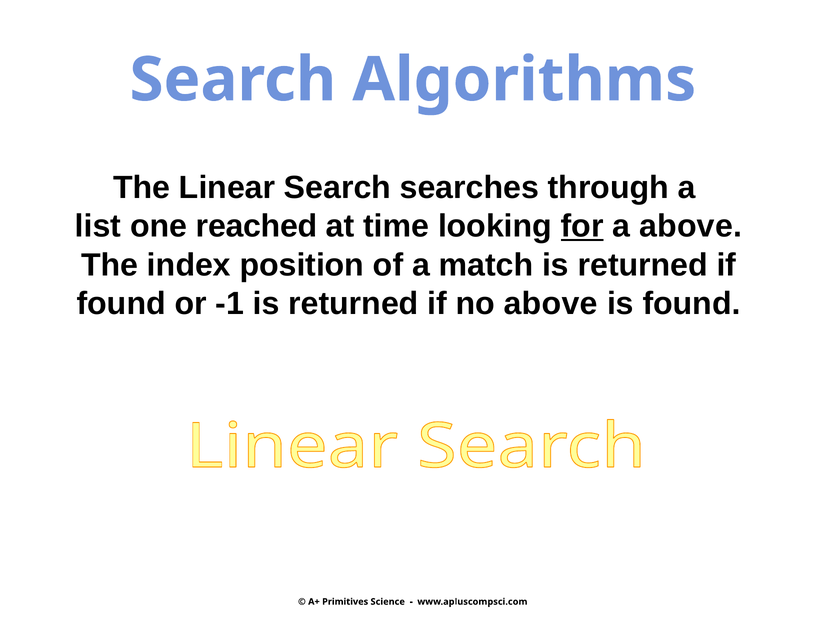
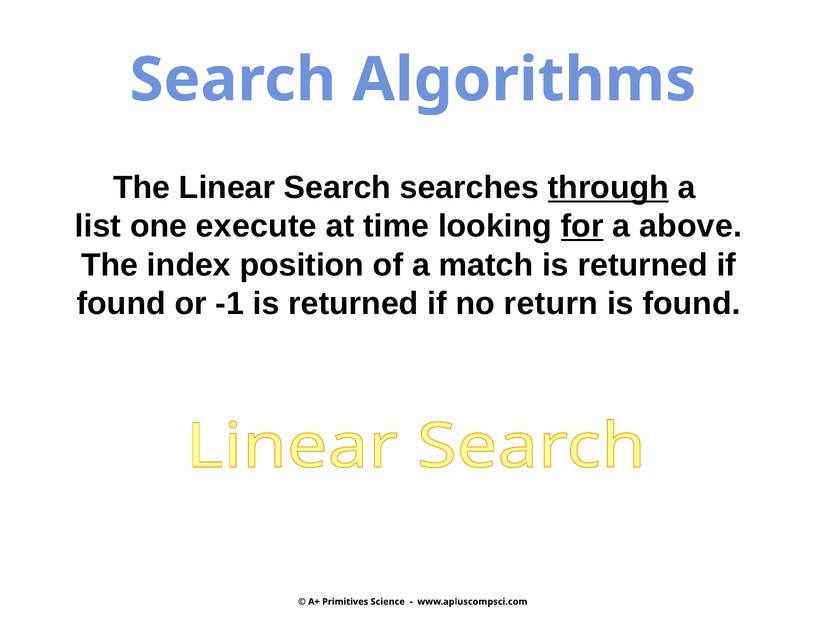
through underline: none -> present (608, 188)
reached: reached -> execute (256, 227)
no above: above -> return (551, 304)
